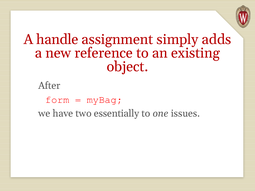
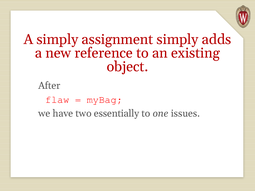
A handle: handle -> simply (57, 40)
form: form -> flaw (57, 100)
